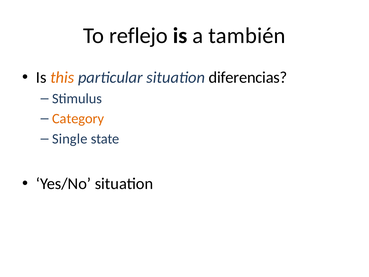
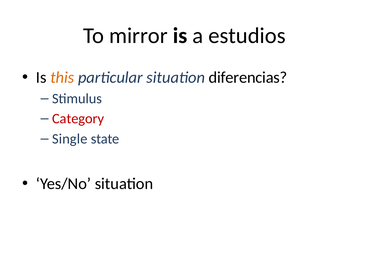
reflejo: reflejo -> mirror (138, 36)
también: también -> estudios (247, 36)
Category colour: orange -> red (78, 119)
